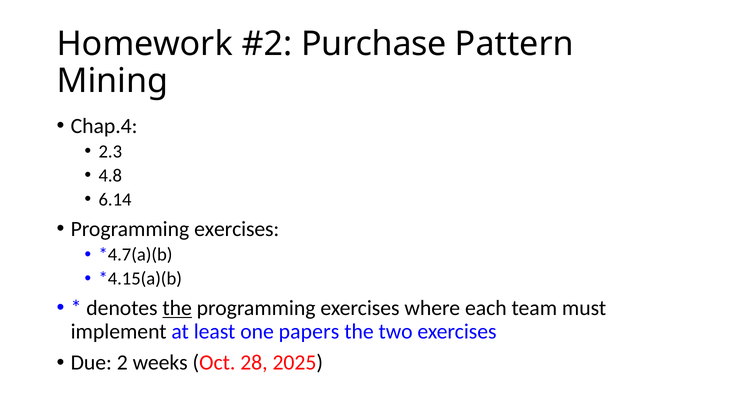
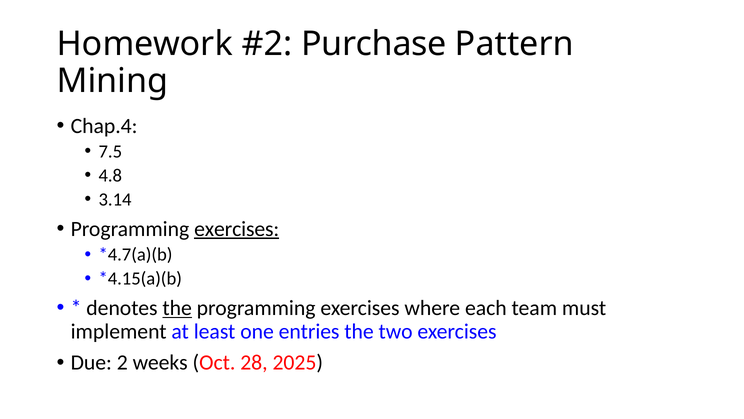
2.3: 2.3 -> 7.5 (110, 151)
6.14: 6.14 -> 3.14 (115, 199)
exercises underline: none -> present (237, 229)
papers: papers -> entries (309, 331)
